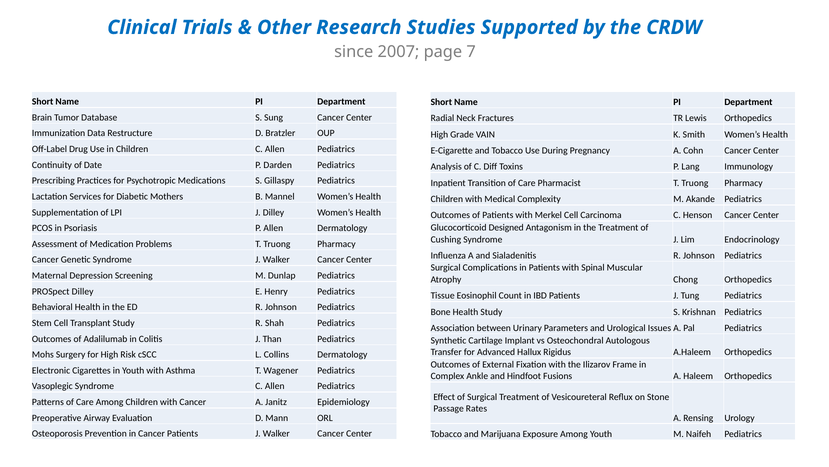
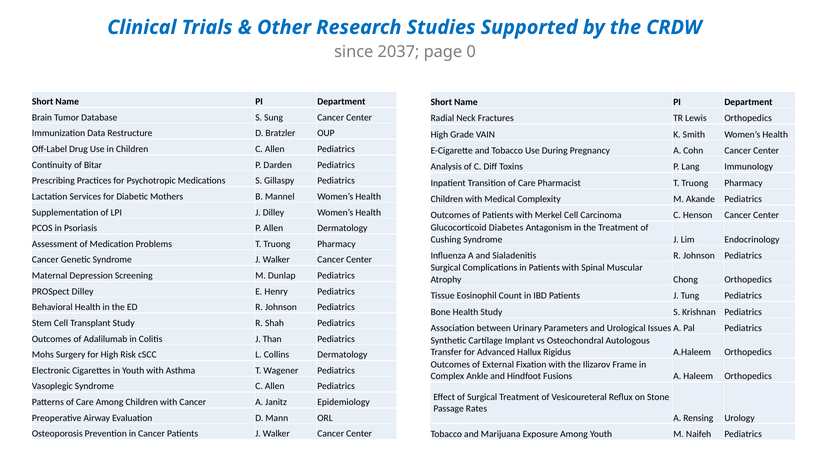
2007: 2007 -> 2037 (398, 52)
7: 7 -> 0 (471, 52)
Date: Date -> Bitar (93, 165)
Designed: Designed -> Diabetes (506, 227)
